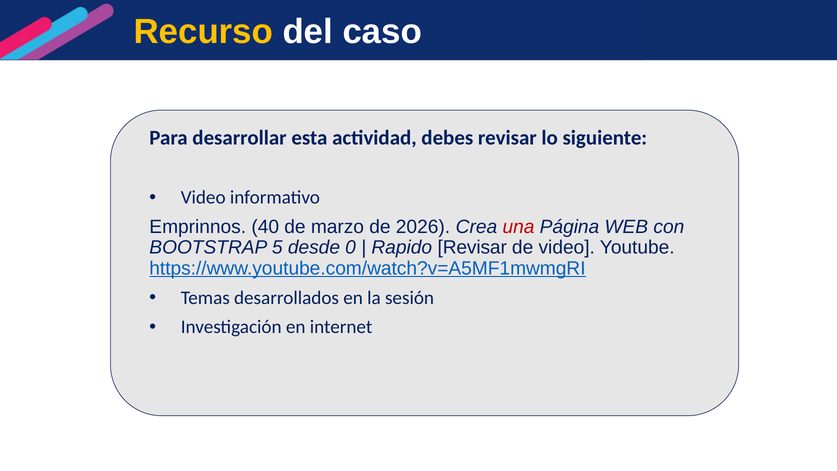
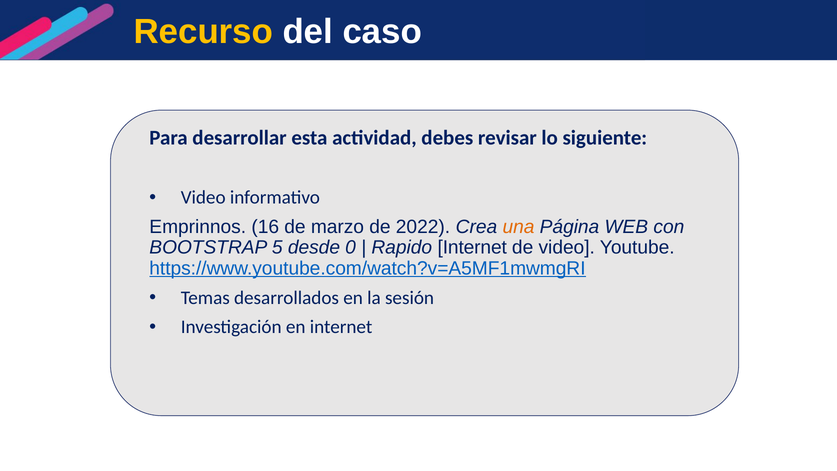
40: 40 -> 16 (265, 227)
2026: 2026 -> 2022 (423, 227)
una colour: red -> orange (518, 227)
Rapido Revisar: Revisar -> Internet (472, 247)
